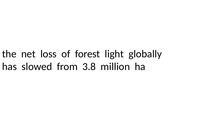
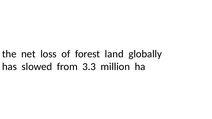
light: light -> land (114, 54)
3.8: 3.8 -> 3.3 (89, 67)
